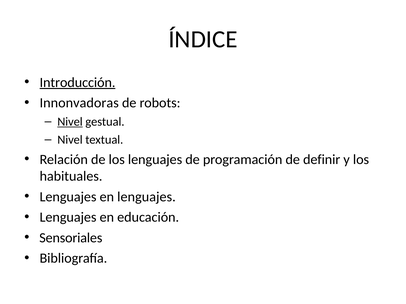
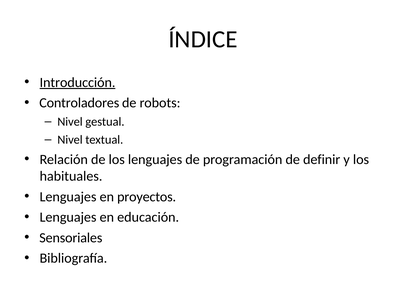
Innonvadoras: Innonvadoras -> Controladores (79, 103)
Nivel underline: present -> none (70, 122)
en lenguajes: lenguajes -> proyectos (147, 197)
